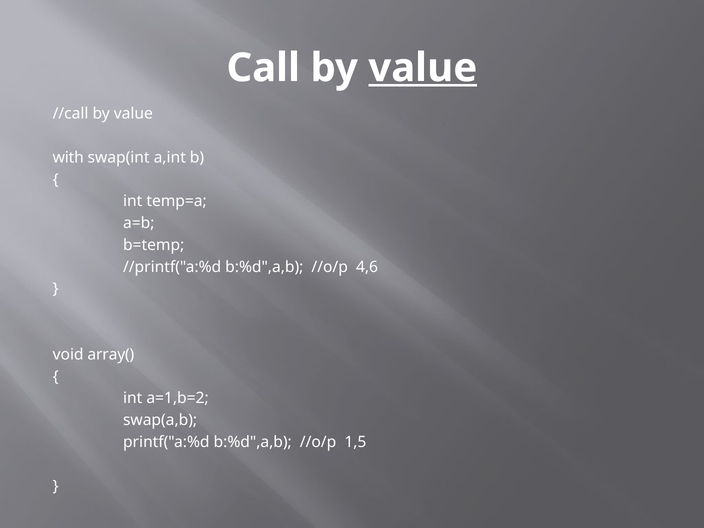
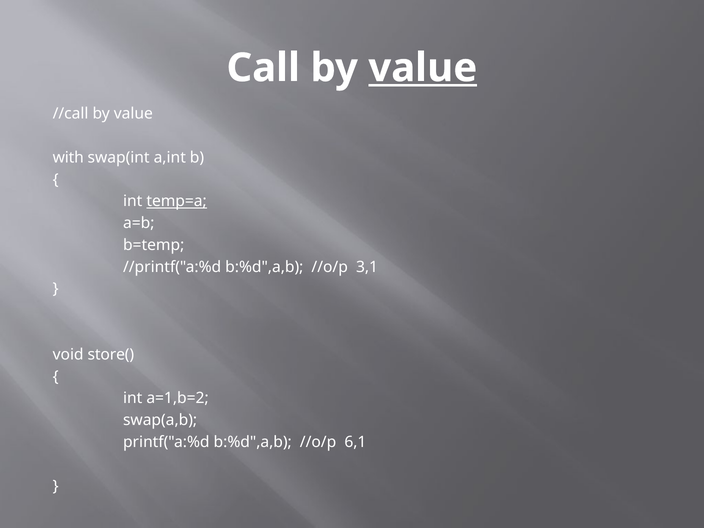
temp=a underline: none -> present (177, 201)
4,6: 4,6 -> 3,1 (367, 267)
array(: array( -> store( (111, 355)
1,5: 1,5 -> 6,1 (355, 442)
